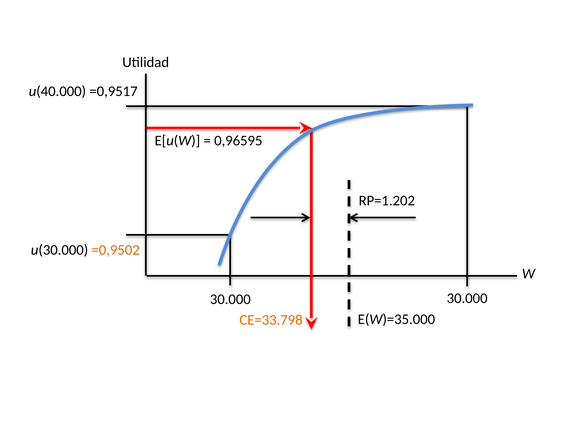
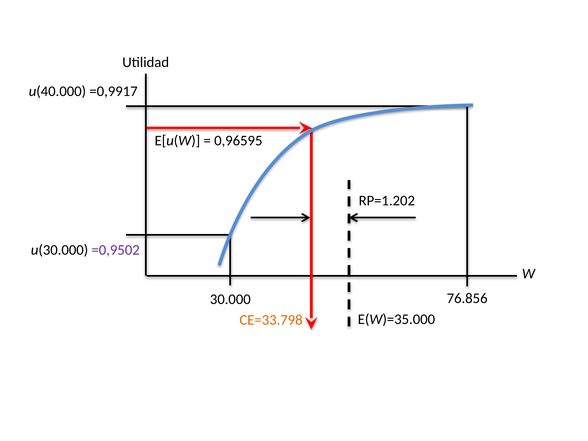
=0,9517: =0,9517 -> =0,9917 (114, 91)
=0,9502 colour: orange -> purple (116, 250)
30.000 30.000: 30.000 -> 76.856 (467, 298)
